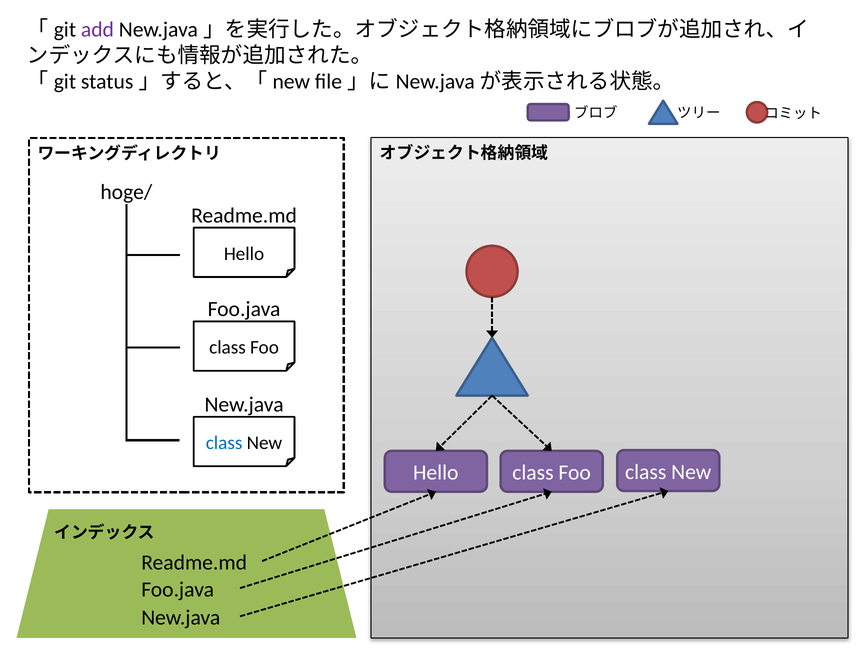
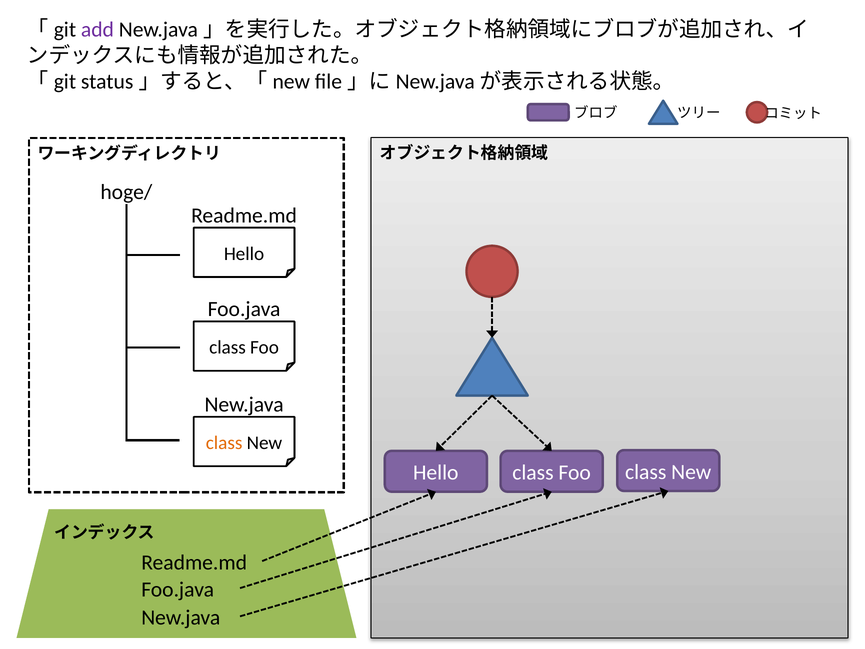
class colour: blue -> orange (224, 443)
